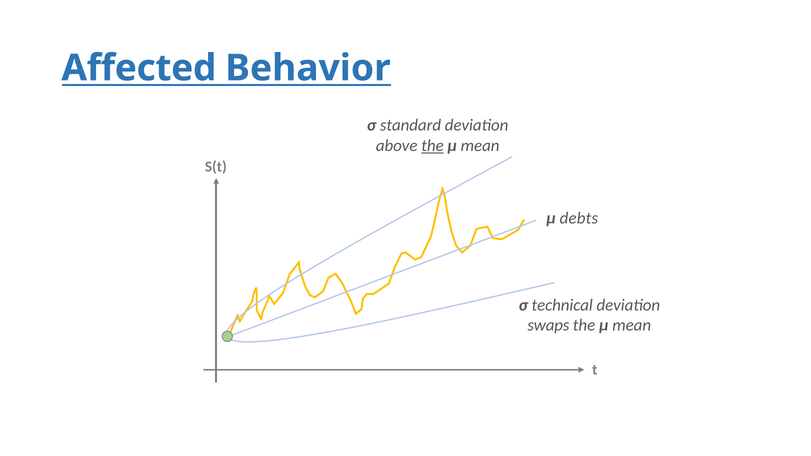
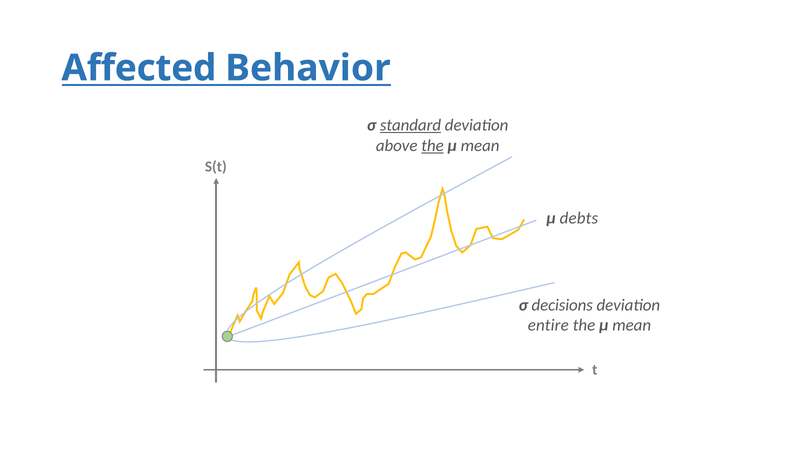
standard underline: none -> present (410, 125)
technical: technical -> decisions (562, 305)
swaps: swaps -> entire (548, 326)
